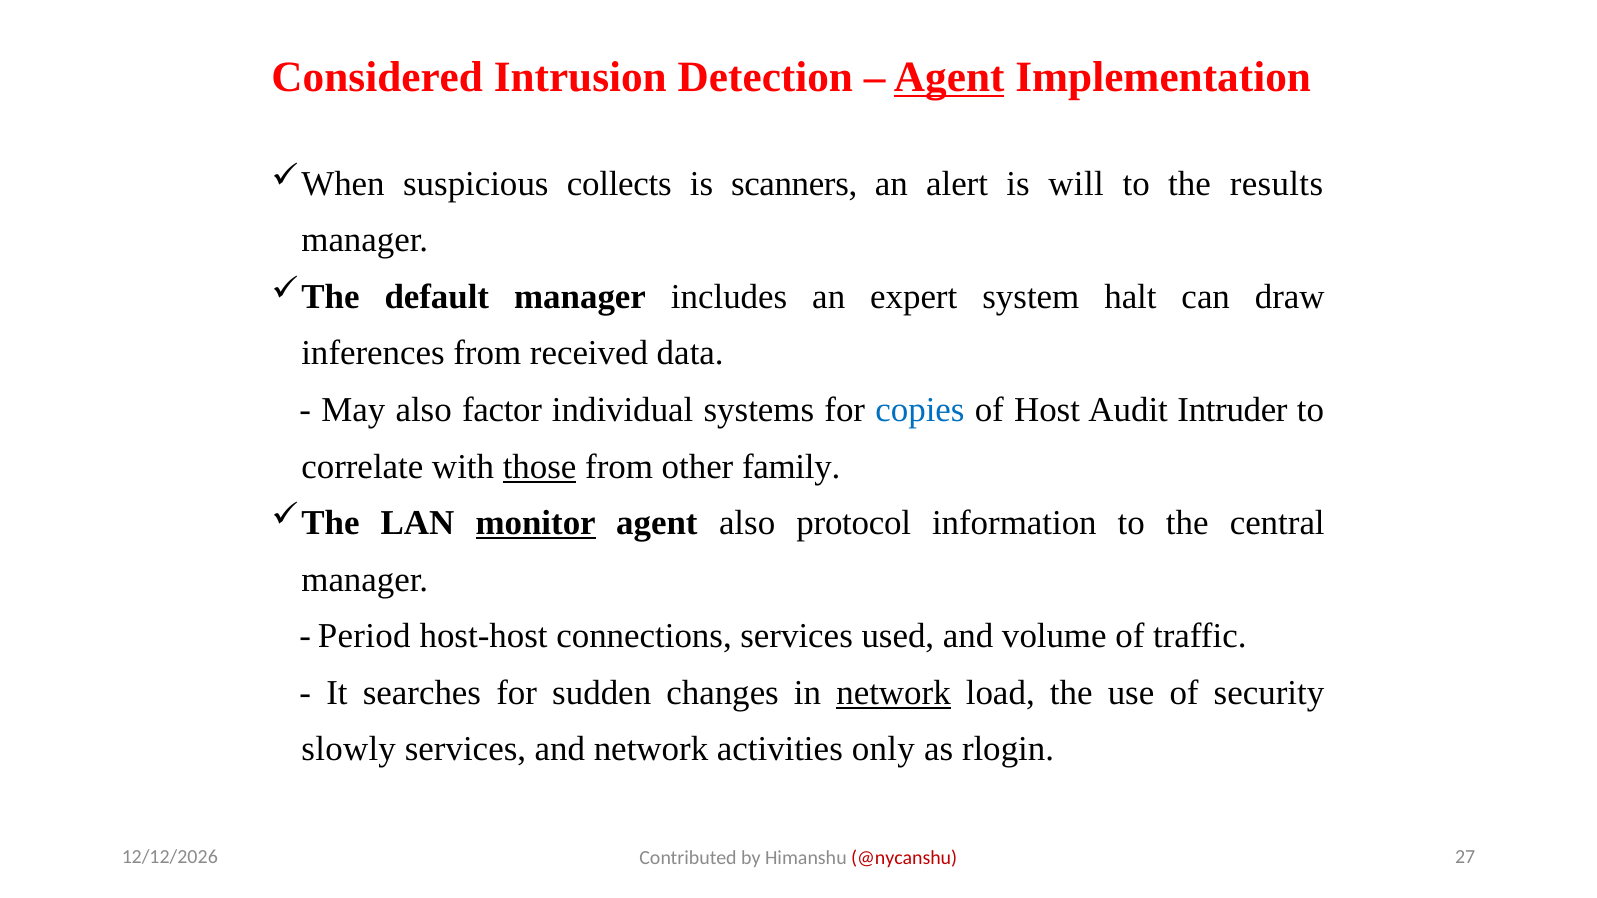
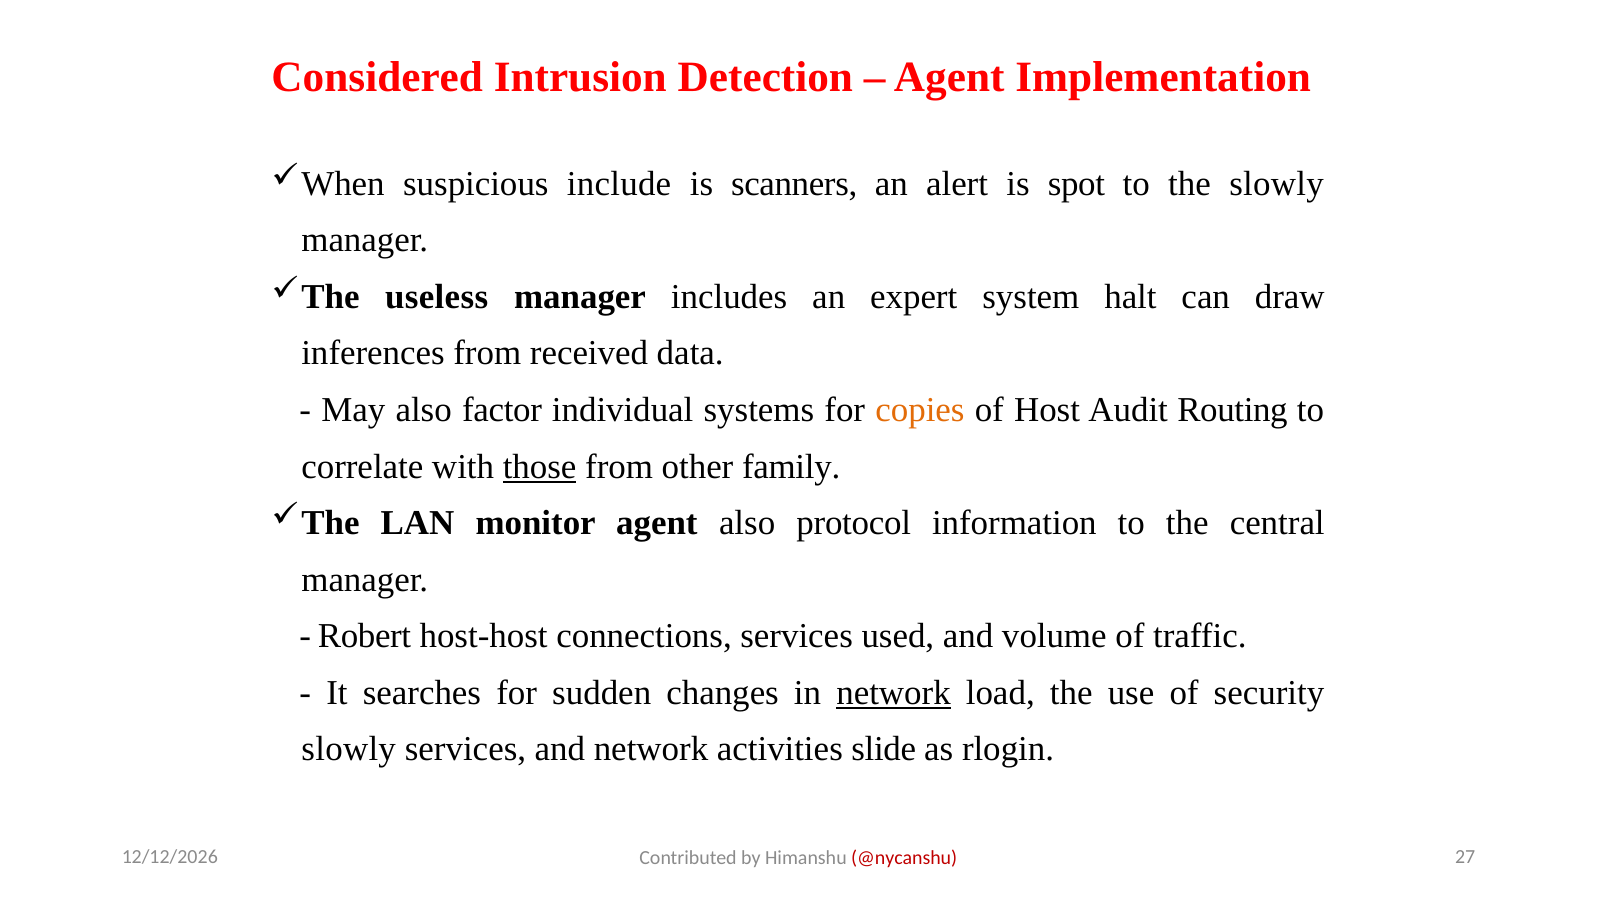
Agent underline: present -> none (949, 78)
collects: collects -> include (619, 184)
will: will -> spot (1076, 184)
the results: results -> slowly (1277, 184)
default: default -> useless (437, 297)
copies colour: blue -> orange (920, 410)
Intruder: Intruder -> Routing (1233, 410)
monitor underline: present -> none (536, 523)
Period: Period -> Robert (364, 636)
only: only -> slide (884, 750)
